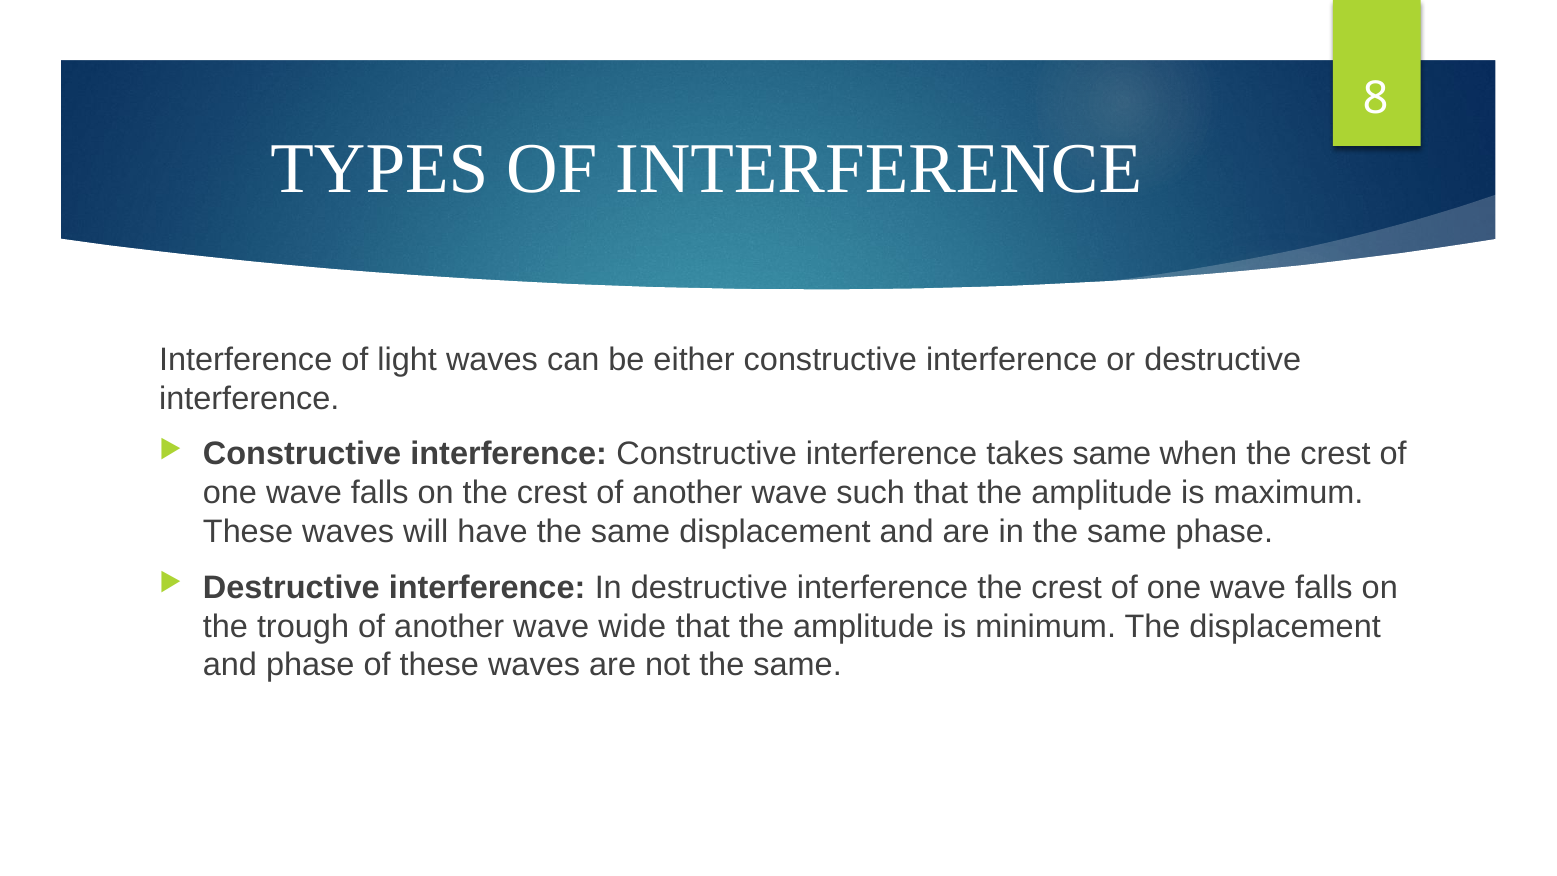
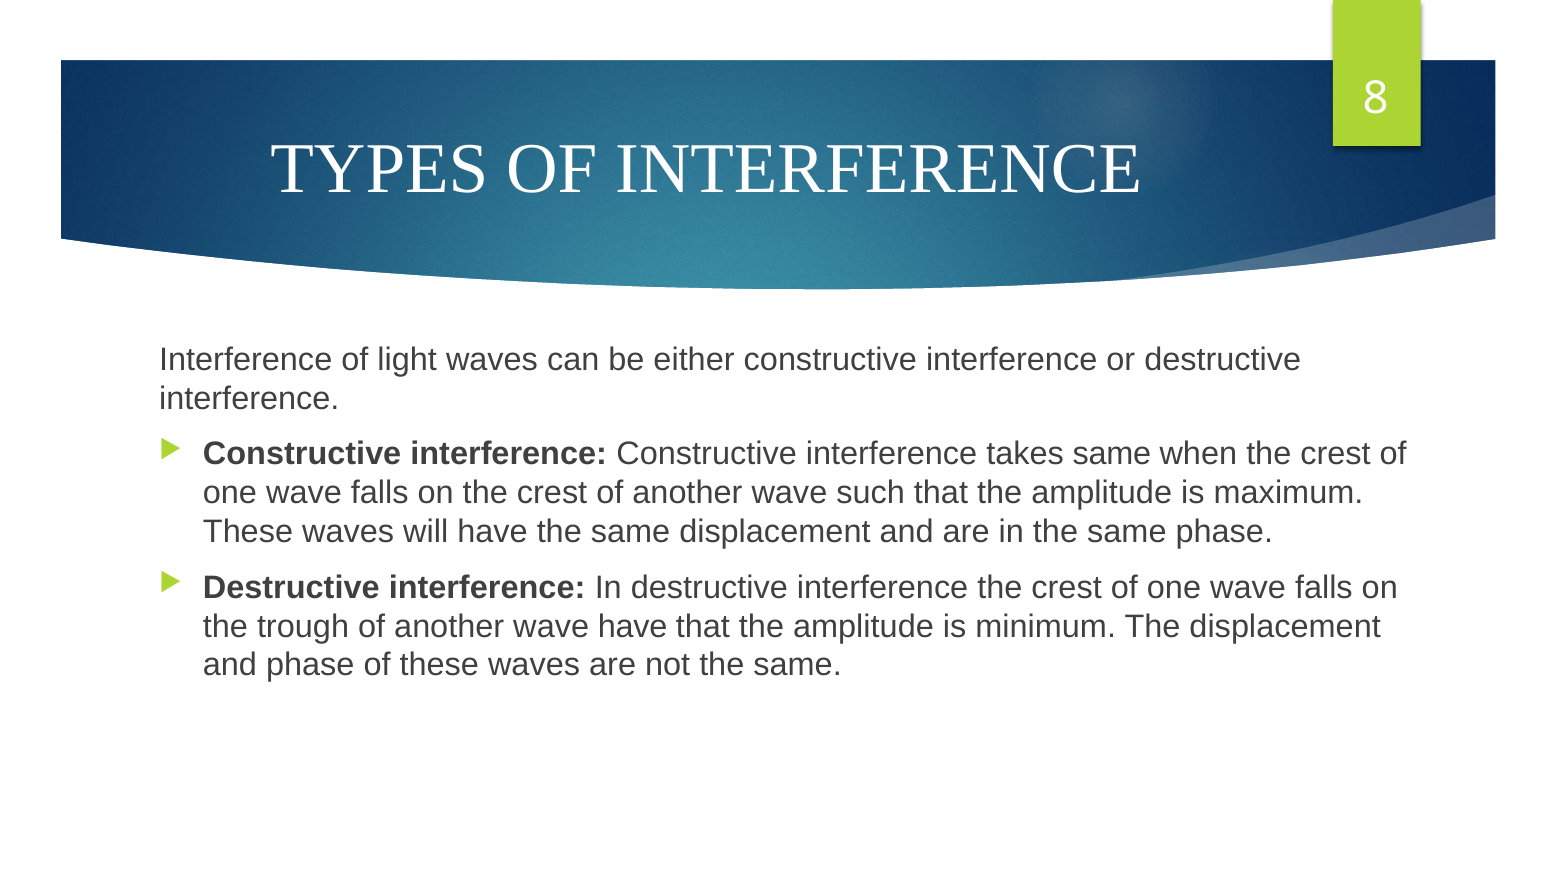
wave wide: wide -> have (633, 626)
